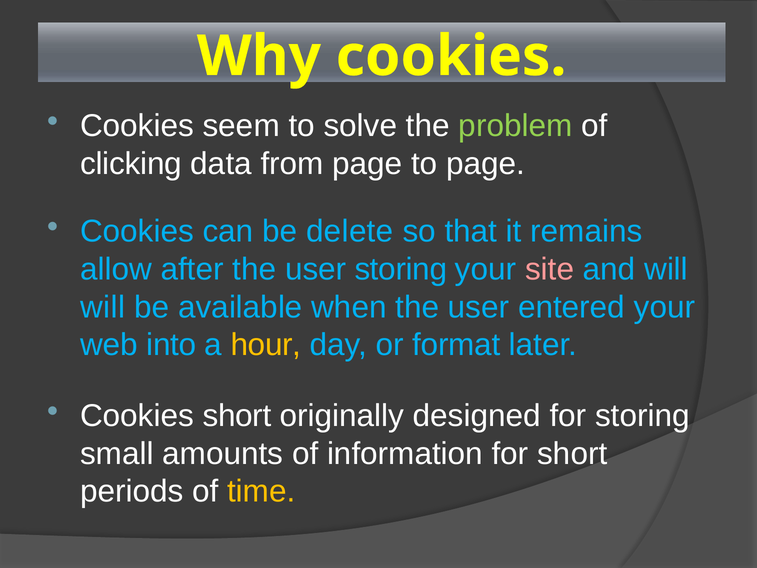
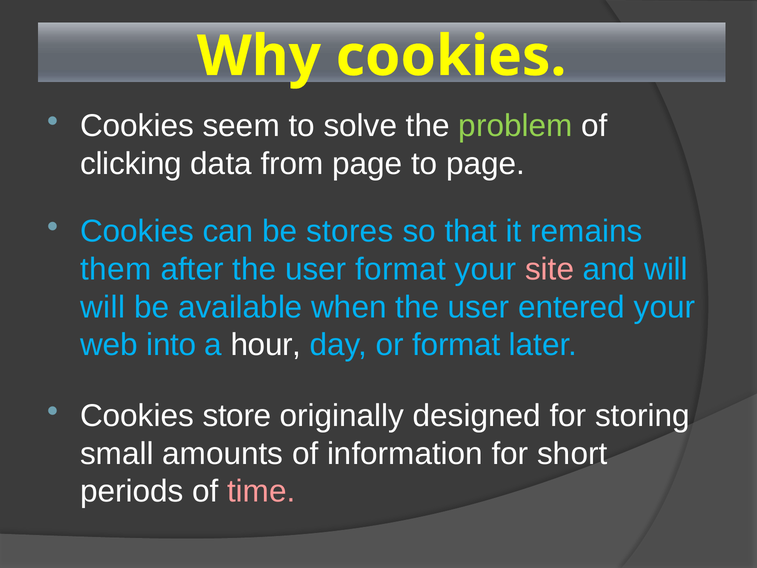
delete: delete -> stores (350, 231)
allow: allow -> them (116, 269)
user storing: storing -> format (401, 269)
hour colour: yellow -> white (266, 345)
Cookies short: short -> store (237, 416)
time colour: yellow -> pink (261, 491)
